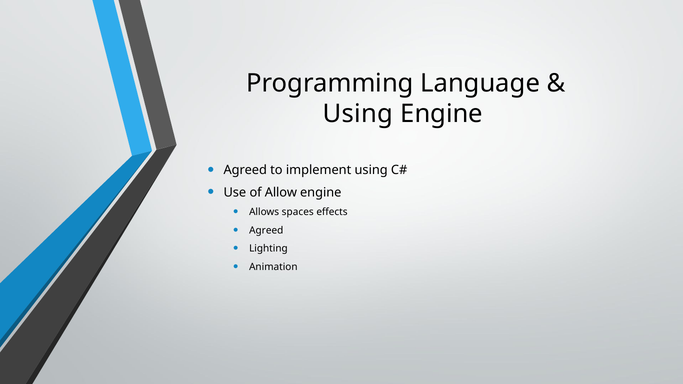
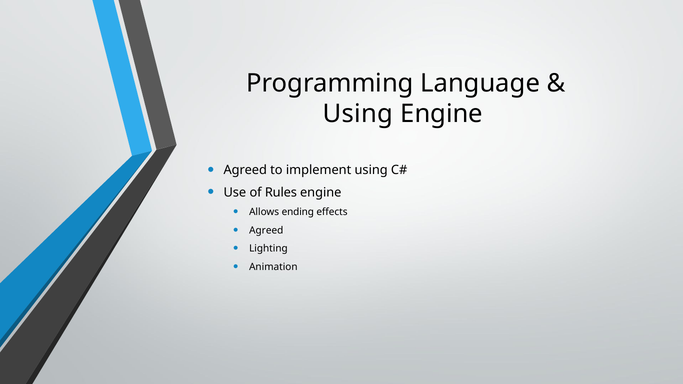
Allow: Allow -> Rules (281, 192)
spaces: spaces -> ending (298, 212)
